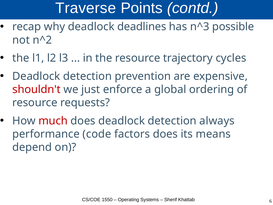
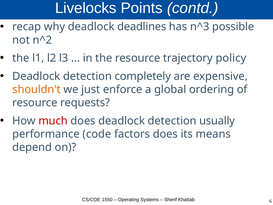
Traverse: Traverse -> Livelocks (86, 8)
cycles: cycles -> policy (231, 58)
prevention: prevention -> completely (143, 76)
shouldn't colour: red -> orange (37, 89)
always: always -> usually (217, 121)
